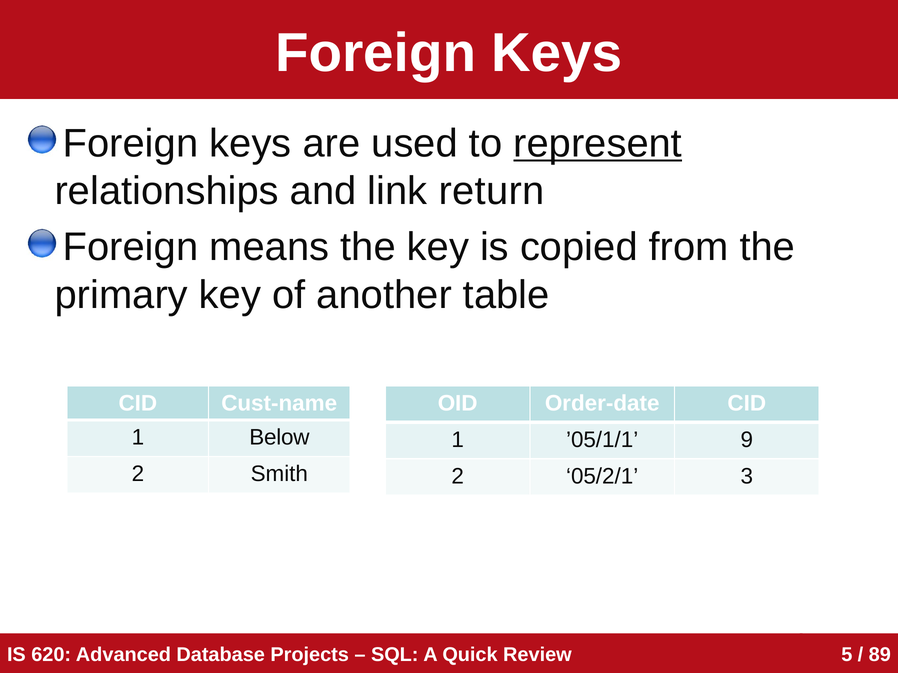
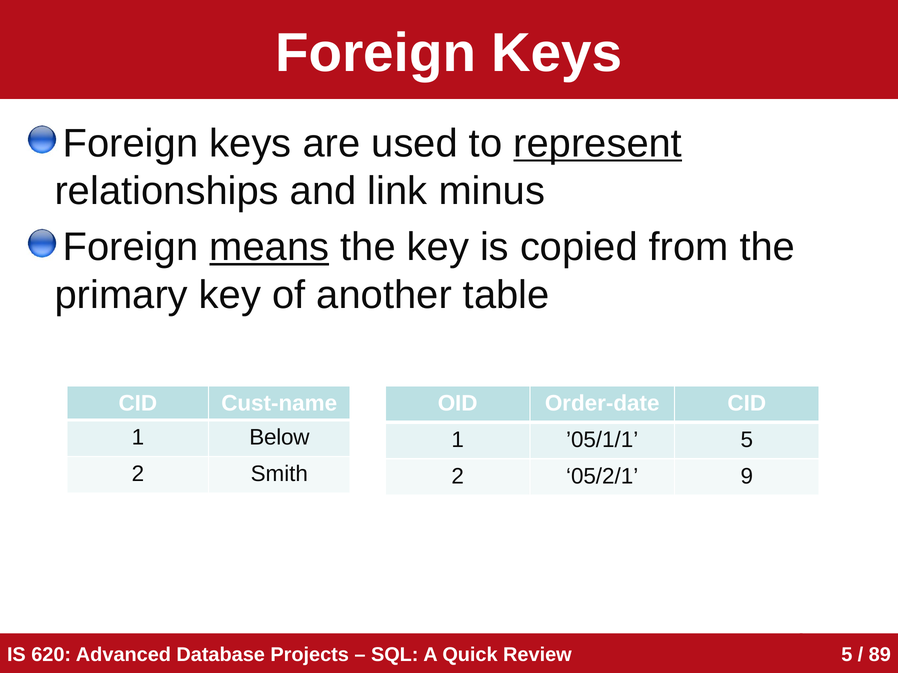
return: return -> minus (492, 191)
means underline: none -> present (269, 247)
’05/1/1 9: 9 -> 5 (747, 440)
3: 3 -> 9 (747, 477)
